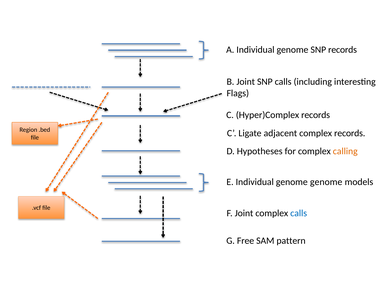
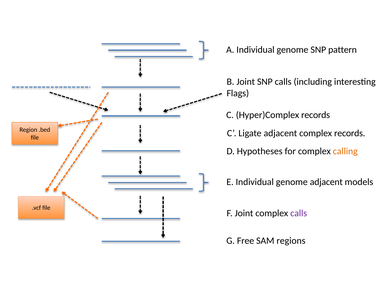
SNP records: records -> pattern (343, 50)
genome genome: genome -> adjacent (326, 182)
calls colour: blue -> purple (299, 213)
pattern: pattern -> regions (291, 241)
